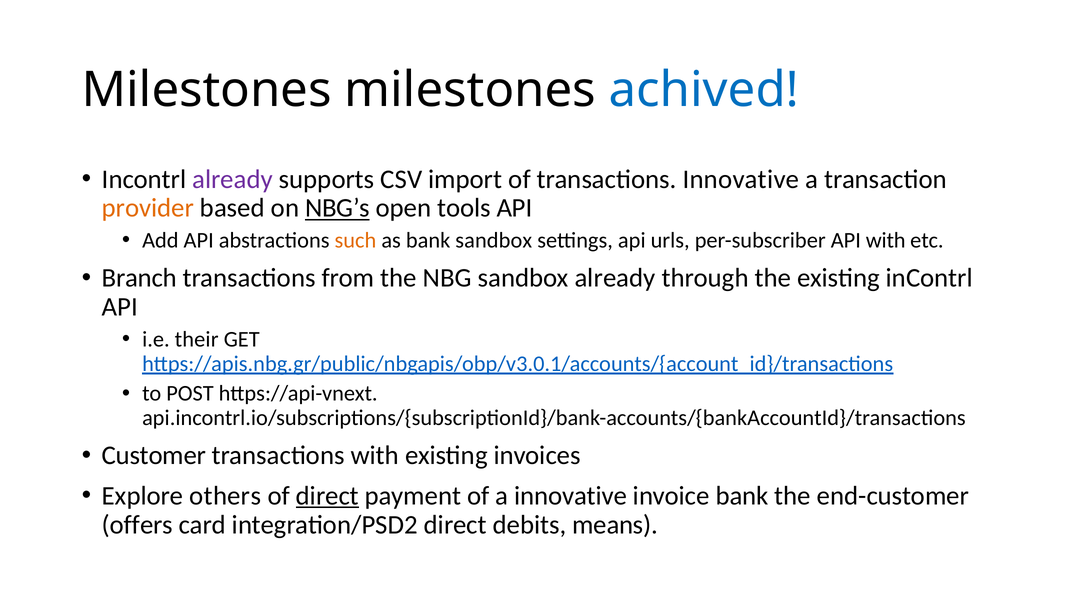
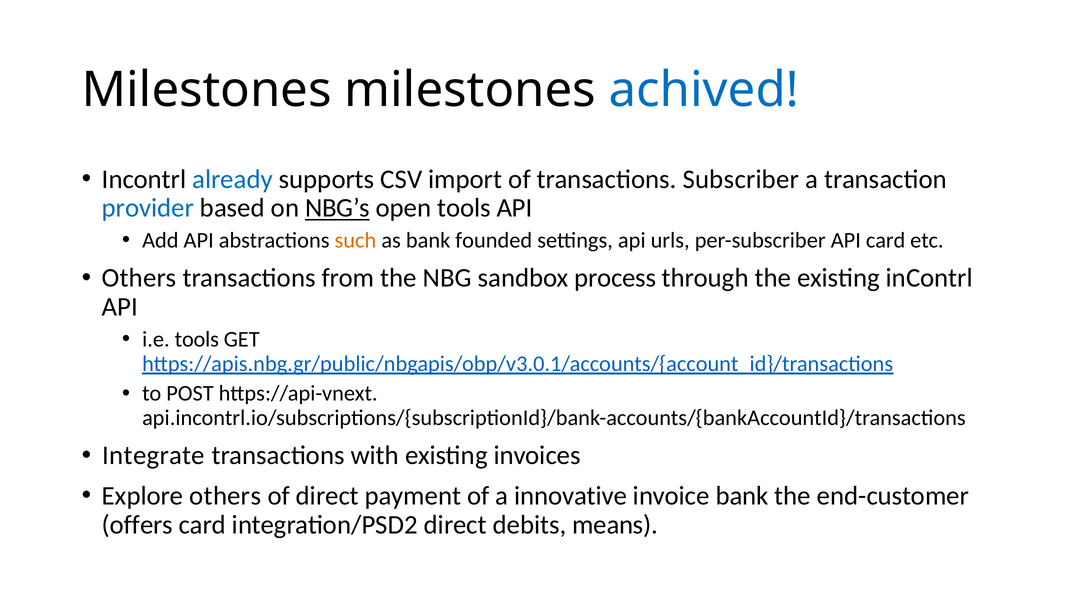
already colour: purple -> blue (233, 179)
transactions Innovative: Innovative -> Subscriber (741, 179)
provider colour: orange -> blue (148, 208)
bank sandbox: sandbox -> founded (494, 240)
API with: with -> card (886, 240)
Branch: Branch -> Others (139, 278)
sandbox already: already -> process (615, 278)
i.e their: their -> tools (197, 339)
Customer: Customer -> Integrate (154, 455)
direct underline: present -> none (327, 495)
